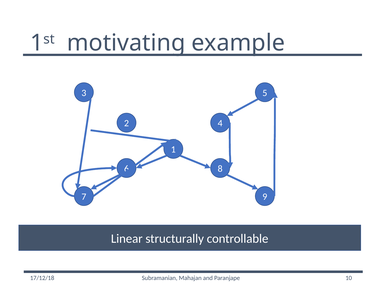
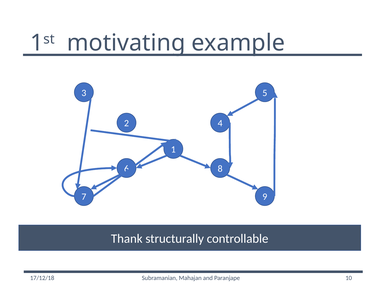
Linear: Linear -> Thank (127, 238)
